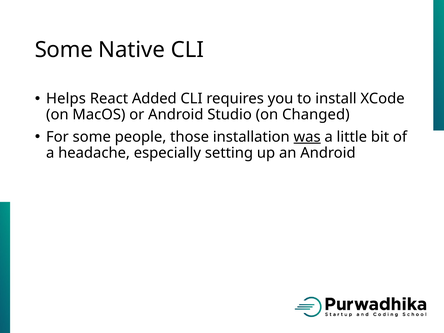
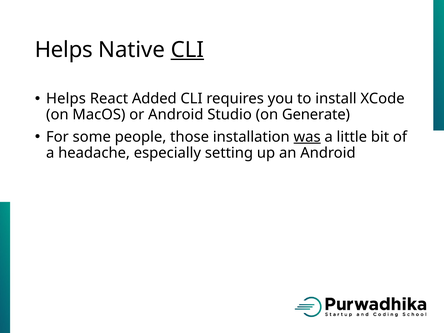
Some: Some -> Helps (64, 50)
CLI underline: none -> present (187, 50)
Changed: Changed -> Generate (316, 115)
